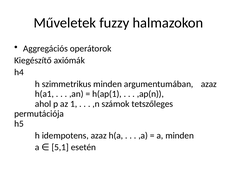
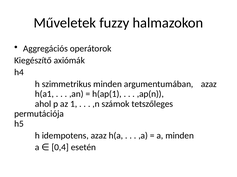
5,1: 5,1 -> 0,4 (60, 148)
